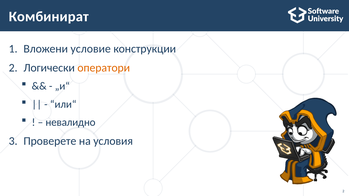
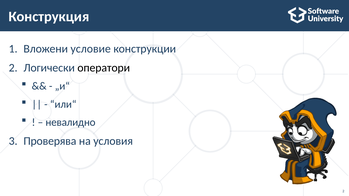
Комбинират: Комбинират -> Конструкция (49, 17)
оператори colour: orange -> black (104, 68)
Проверете: Проверете -> Проверява (50, 141)
